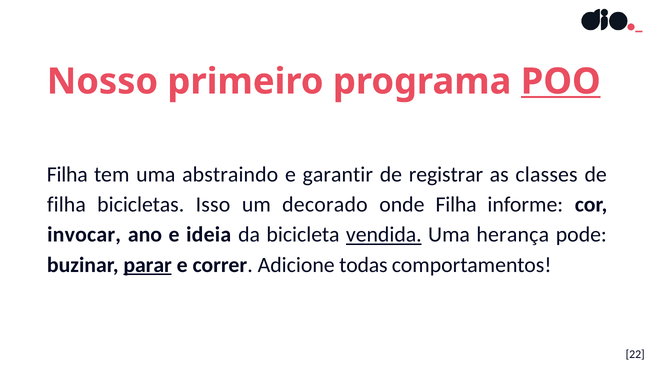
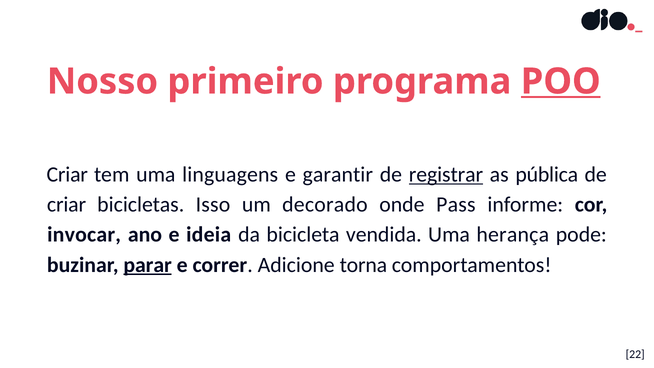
Filha: Filha -> Criar (67, 175)
abstraindo: abstraindo -> linguagens (230, 175)
registrar underline: none -> present (446, 175)
classes: classes -> pública (547, 175)
filha: filha -> criar (67, 205)
onde Filha: Filha -> Pass (456, 205)
vendida underline: present -> none (384, 235)
todas: todas -> torna (363, 265)
